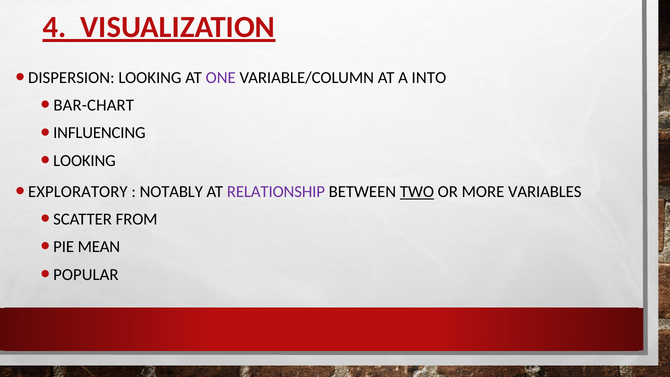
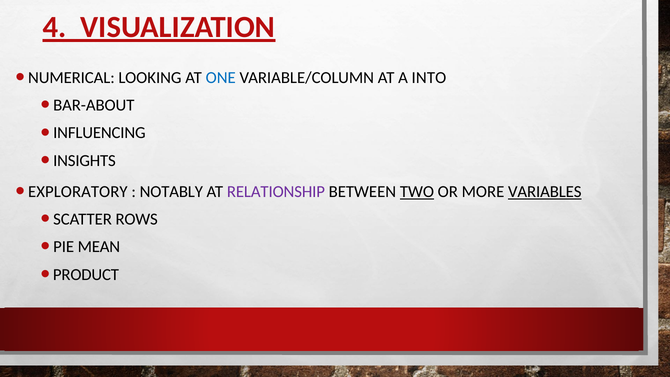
DISPERSION: DISPERSION -> NUMERICAL (71, 78)
ONE colour: purple -> blue (221, 78)
BAR-CHART: BAR-CHART -> BAR-ABOUT (94, 105)
LOOKING: LOOKING -> INSIGHTS (84, 160)
VARIABLES underline: none -> present (545, 192)
FROM: FROM -> ROWS (137, 219)
POPULAR: POPULAR -> PRODUCT (86, 274)
